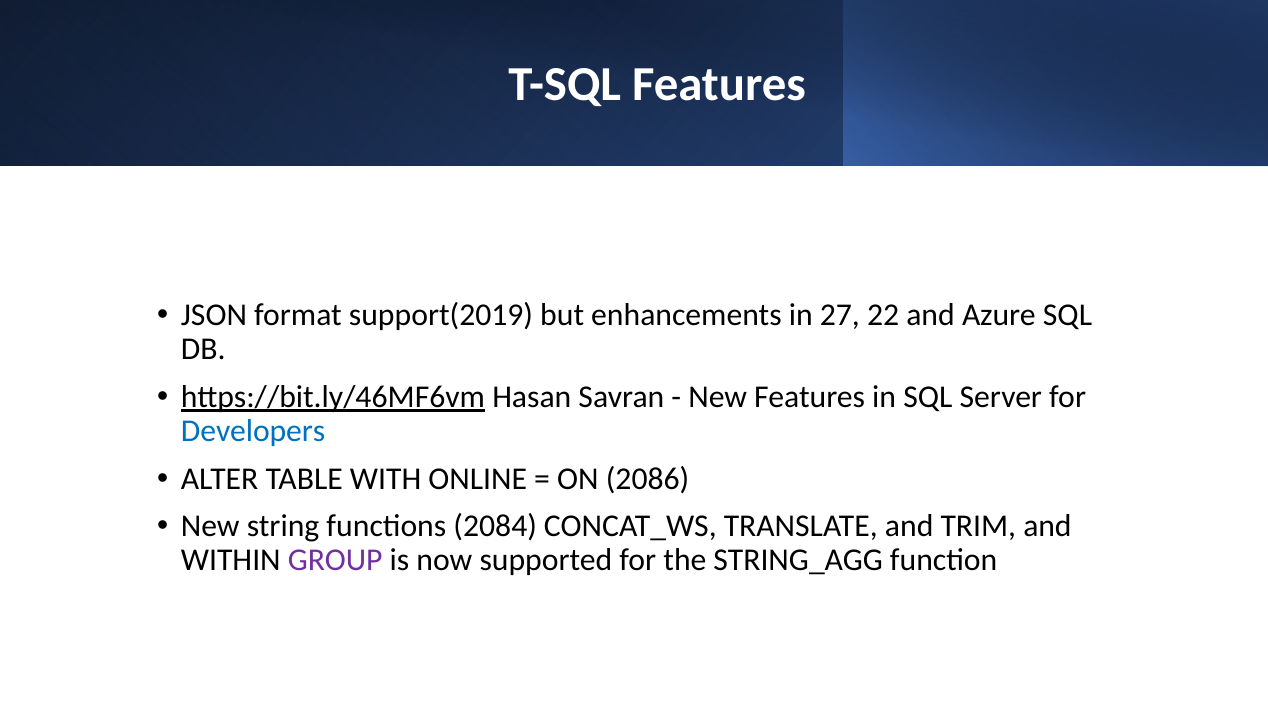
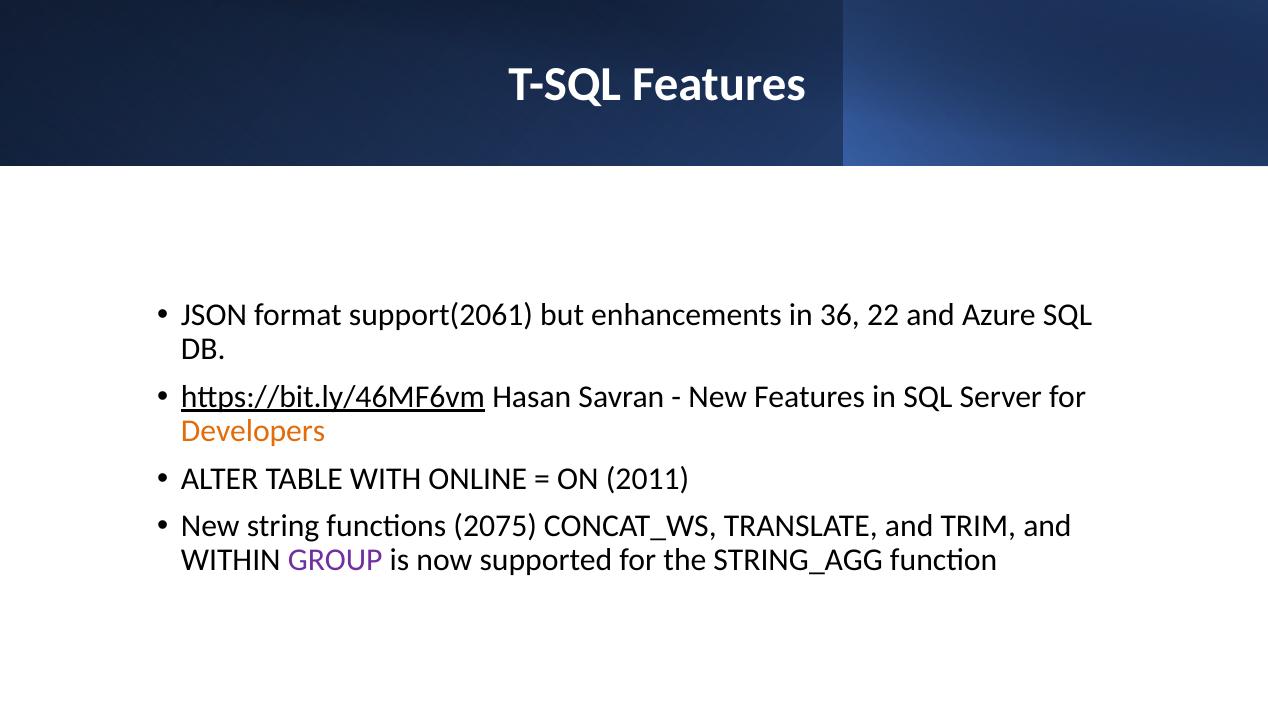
support(2019: support(2019 -> support(2061 (441, 315)
27: 27 -> 36 (840, 315)
Developers colour: blue -> orange (253, 432)
2086: 2086 -> 2011 (648, 479)
2084: 2084 -> 2075 (495, 526)
